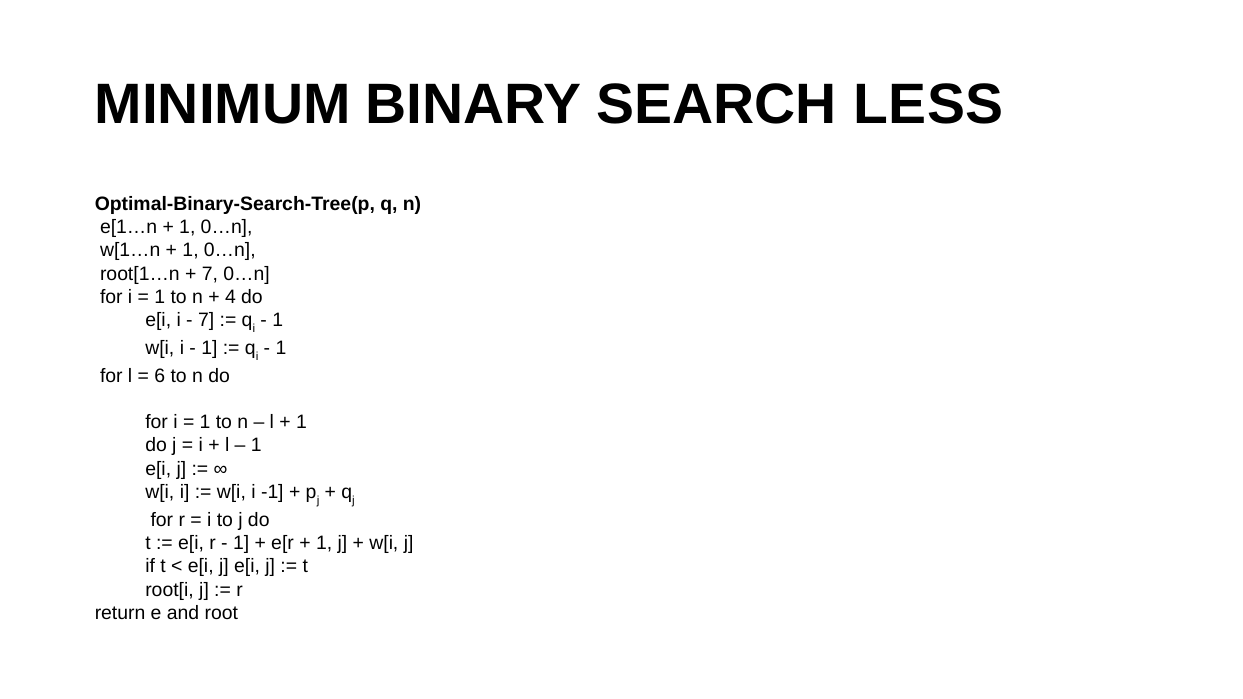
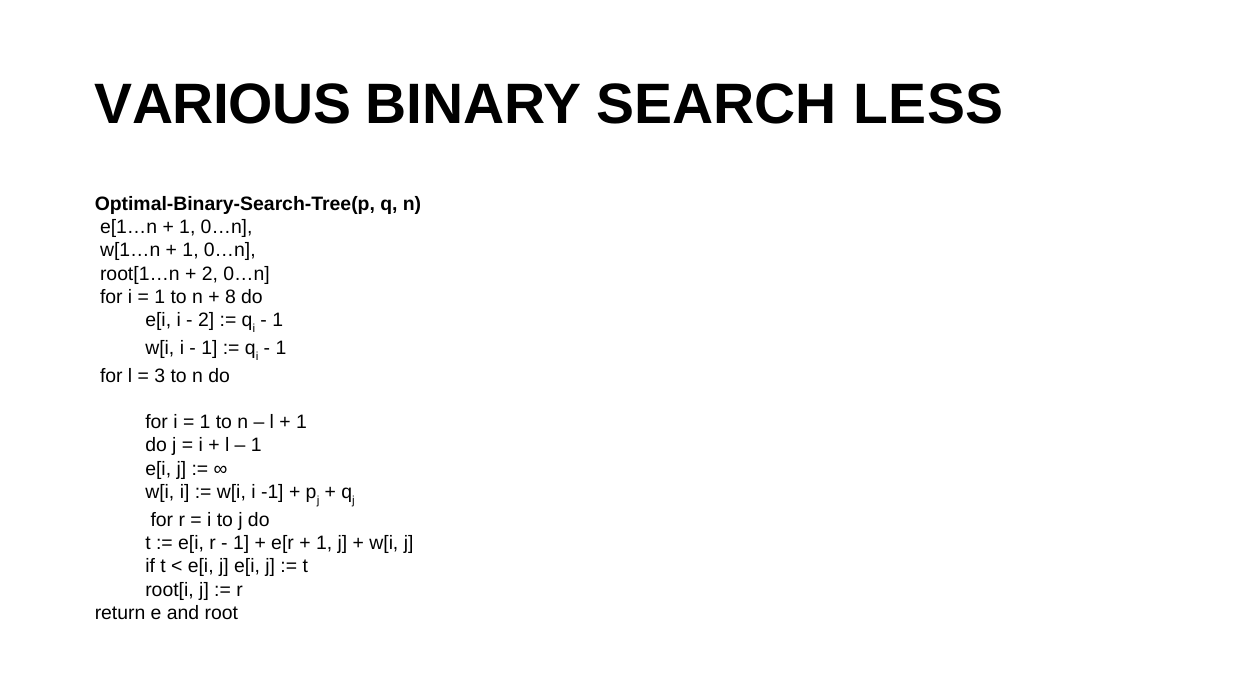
MINIMUM: MINIMUM -> VARIOUS (223, 104)
7: 7 -> 2 (210, 274)
4: 4 -> 8 (230, 297)
7: 7 -> 2 (206, 320)
6: 6 -> 3 (160, 376)
